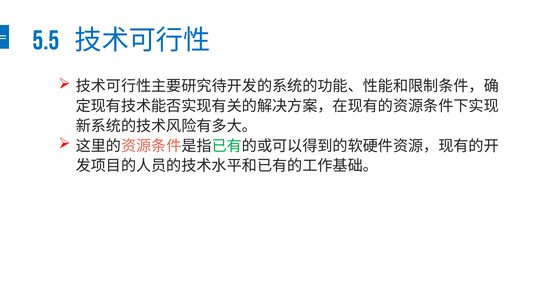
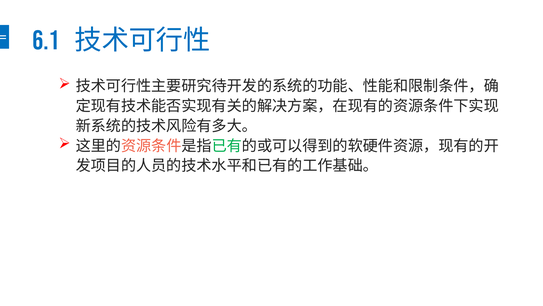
5.5: 5.5 -> 6.1 (46, 40)
